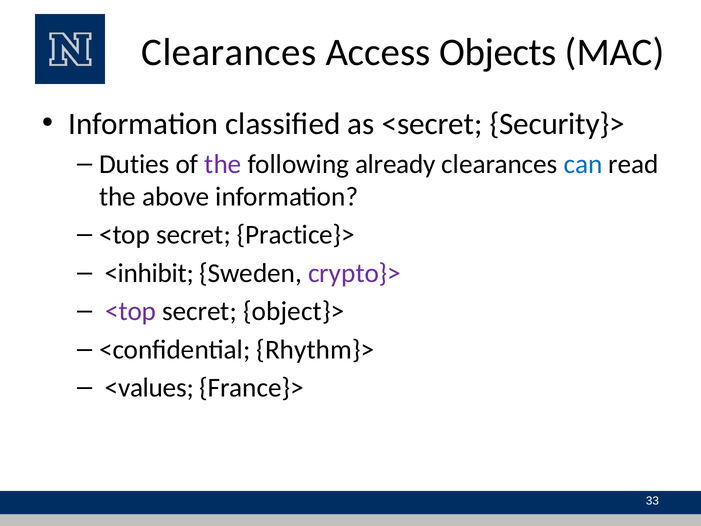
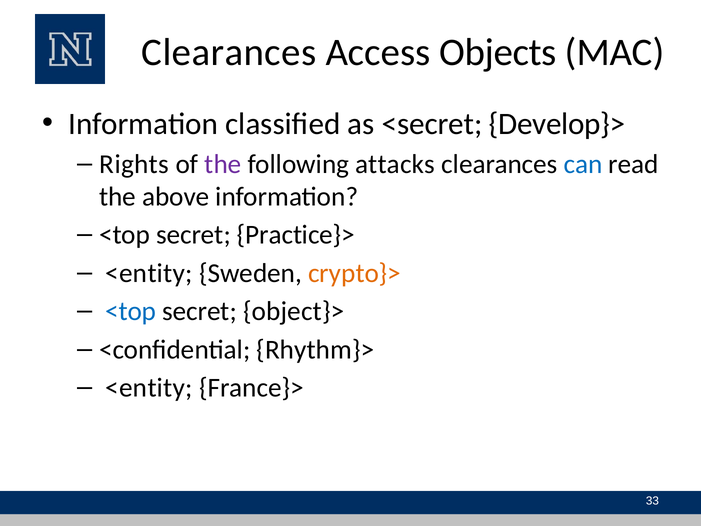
Security}>: Security}> -> Develop}> (557, 124)
Duties: Duties -> Rights (134, 164)
already: already -> attacks (395, 164)
<inhibit: <inhibit -> <entity (149, 273)
crypto}> colour: purple -> orange (355, 273)
<top colour: purple -> blue (131, 311)
<values: <values -> <entity (149, 388)
